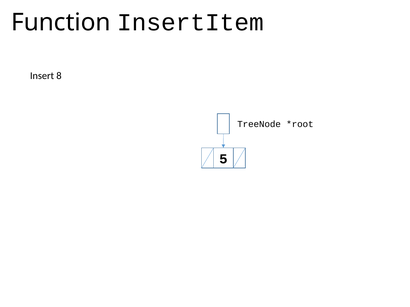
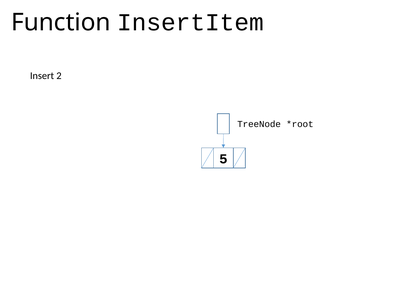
8: 8 -> 2 (59, 76)
